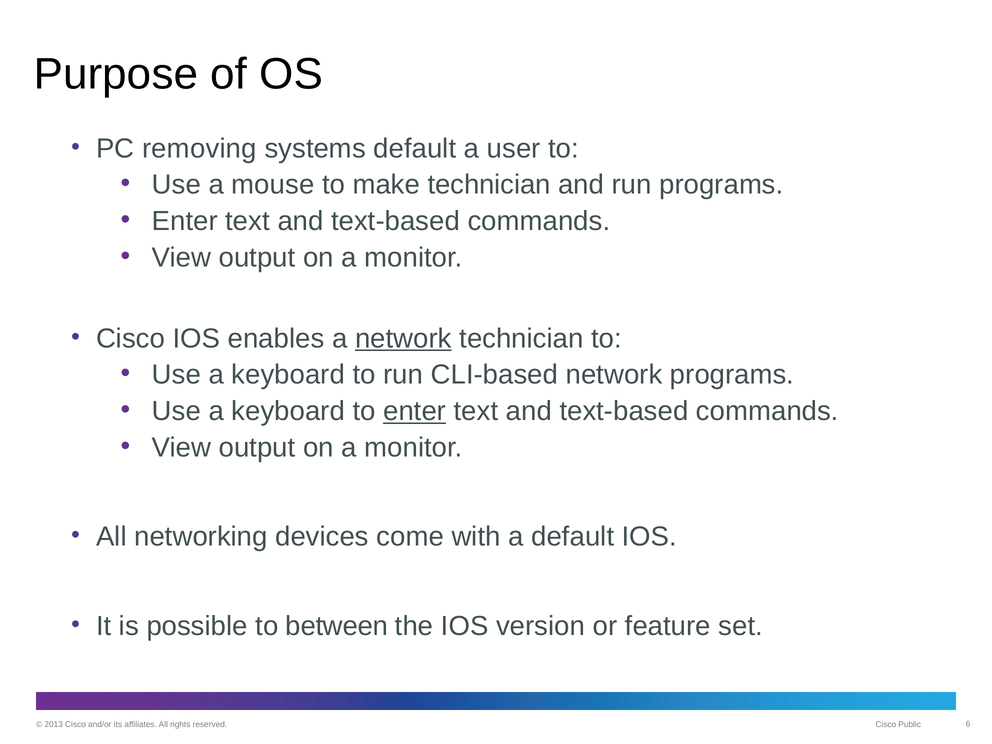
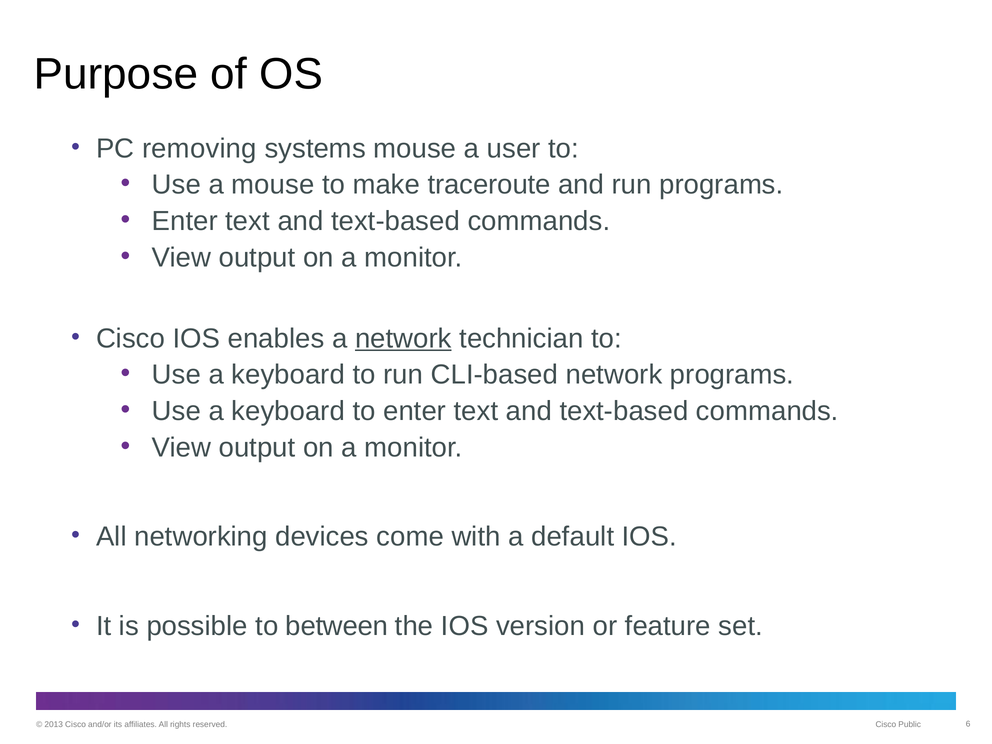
systems default: default -> mouse (415, 148)
make technician: technician -> traceroute (489, 185)
enter underline: present -> none (415, 411)
